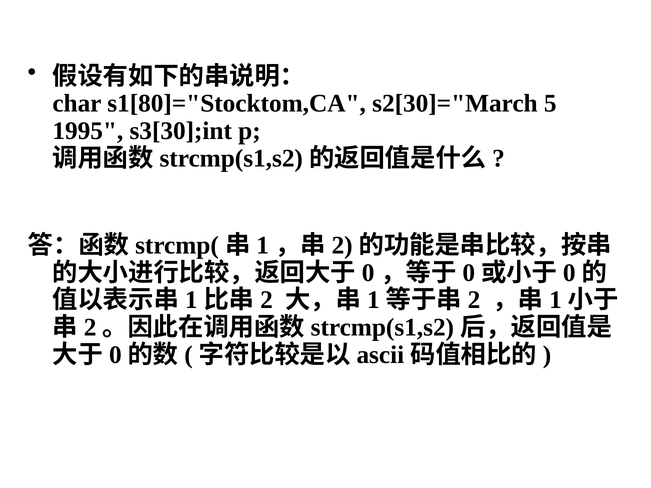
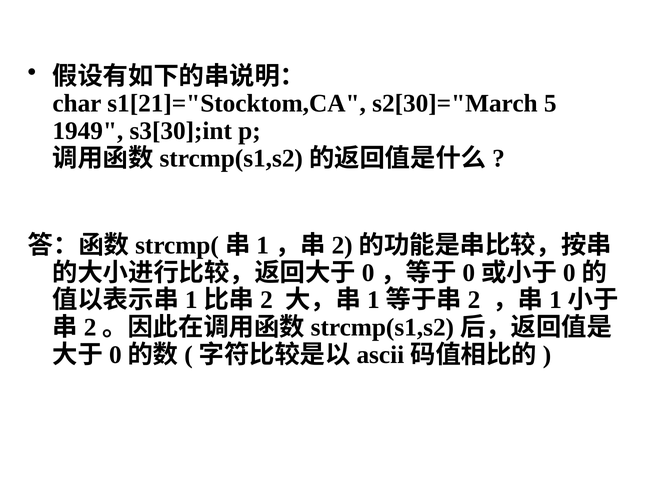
s1[80]="Stocktom,CA: s1[80]="Stocktom,CA -> s1[21]="Stocktom,CA (237, 104)
1995: 1995 -> 1949 (88, 131)
